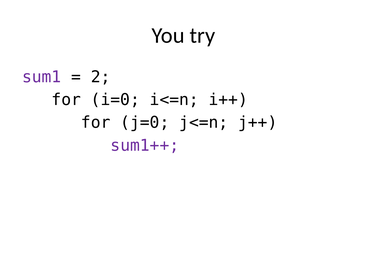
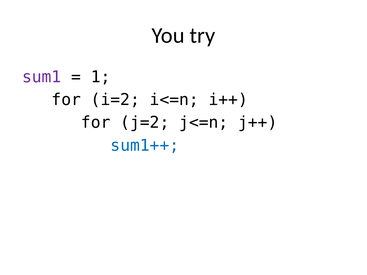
2: 2 -> 1 (101, 77)
i=0: i=0 -> i=2 (115, 100)
j=0: j=0 -> j=2 (145, 123)
sum1++ colour: purple -> blue (145, 146)
